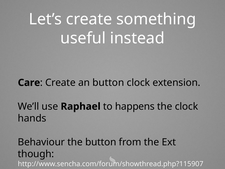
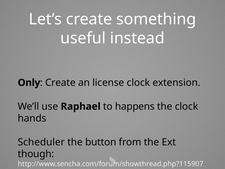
Care: Care -> Only (29, 83)
an button: button -> license (108, 83)
Behaviour: Behaviour -> Scheduler (41, 142)
